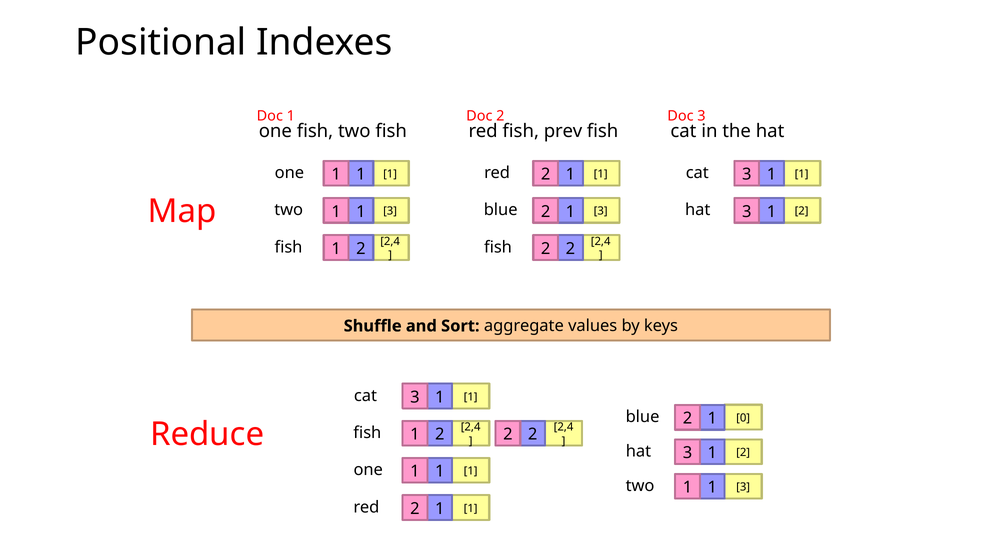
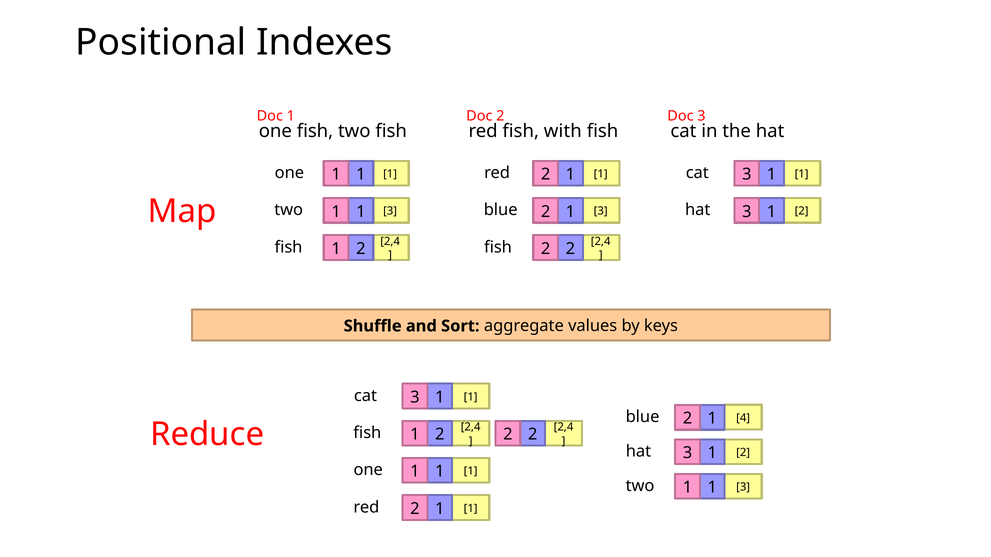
prev: prev -> with (563, 131)
0: 0 -> 4 (743, 418)
